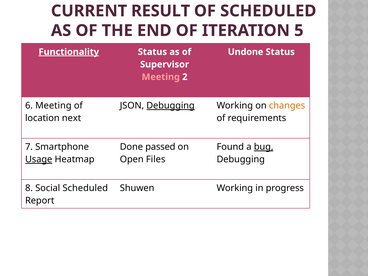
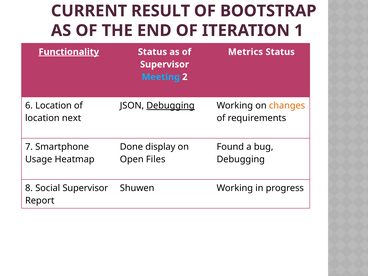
OF SCHEDULED: SCHEDULED -> BOOTSTRAP (268, 11)
5: 5 -> 1 (299, 31)
Undone: Undone -> Metrics (245, 52)
Meeting colour: pink -> light blue (161, 77)
6 Meeting: Meeting -> Location (53, 106)
passed: passed -> display (160, 147)
bug underline: present -> none (264, 147)
Usage underline: present -> none (39, 159)
Social Scheduled: Scheduled -> Supervisor (85, 188)
